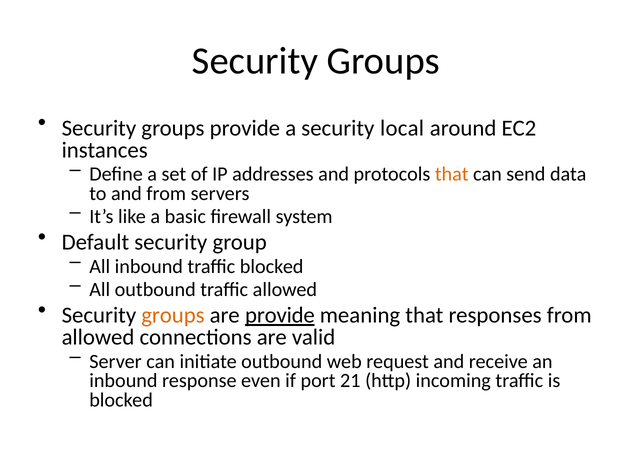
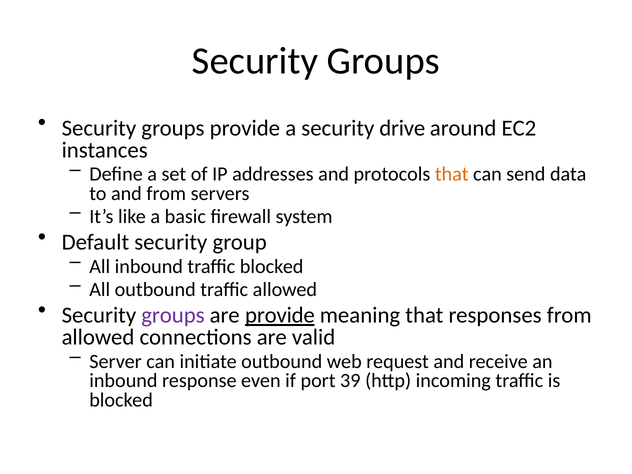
local: local -> drive (402, 128)
groups colour: orange -> purple (173, 315)
21: 21 -> 39 (350, 381)
